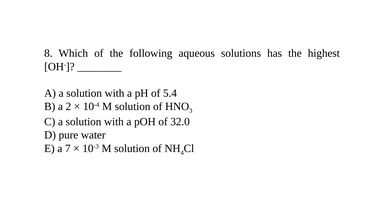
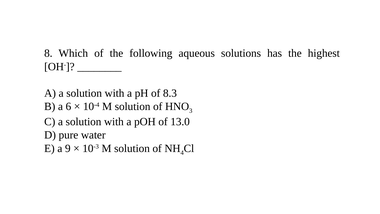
5.4: 5.4 -> 8.3 (170, 93)
2: 2 -> 6 (68, 106)
32.0: 32.0 -> 13.0 (180, 122)
7: 7 -> 9 (68, 148)
